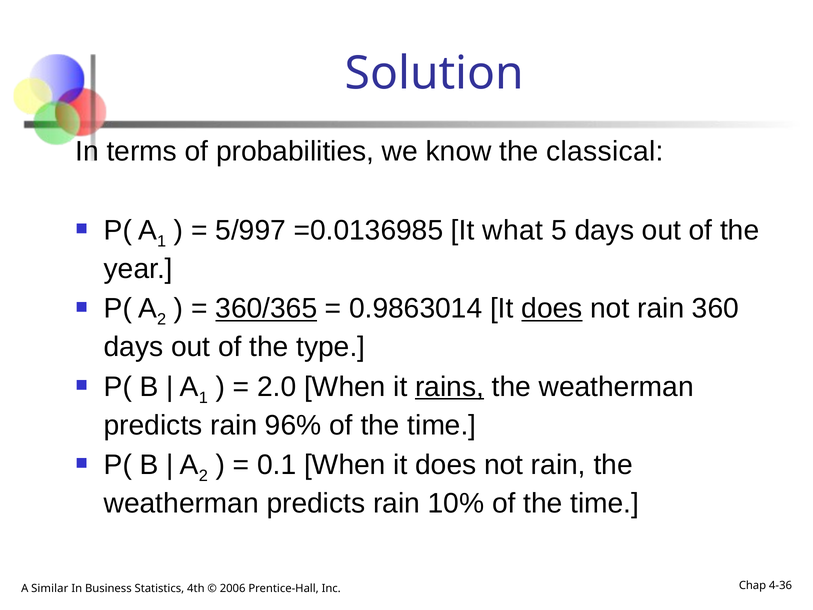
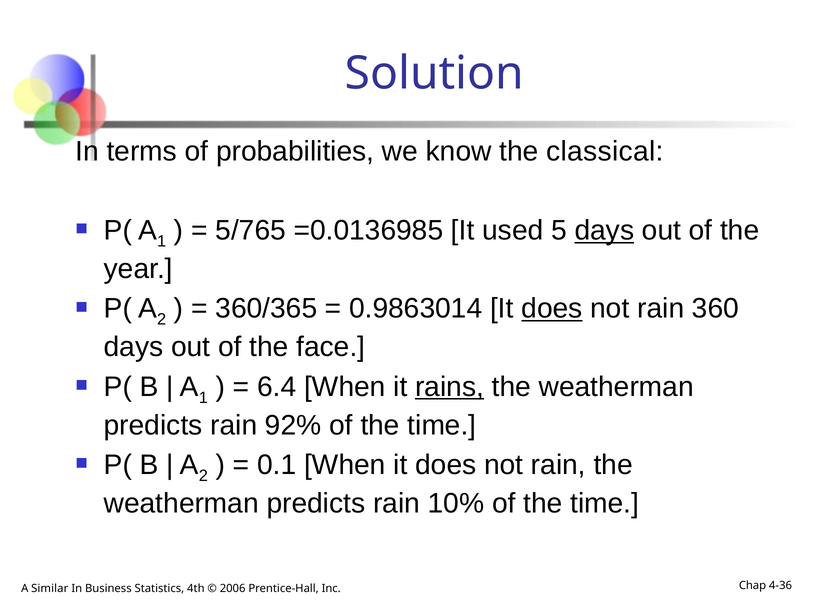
5/997: 5/997 -> 5/765 (251, 230)
what: what -> used (513, 230)
days underline: none -> present (604, 230)
360/365 underline: present -> none (266, 308)
type: type -> face (331, 347)
2.0: 2.0 -> 6.4 (277, 387)
96%: 96% -> 92% (293, 425)
